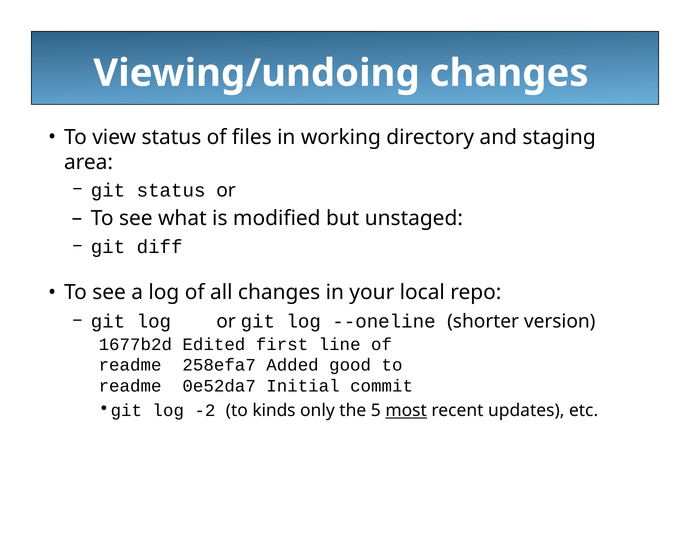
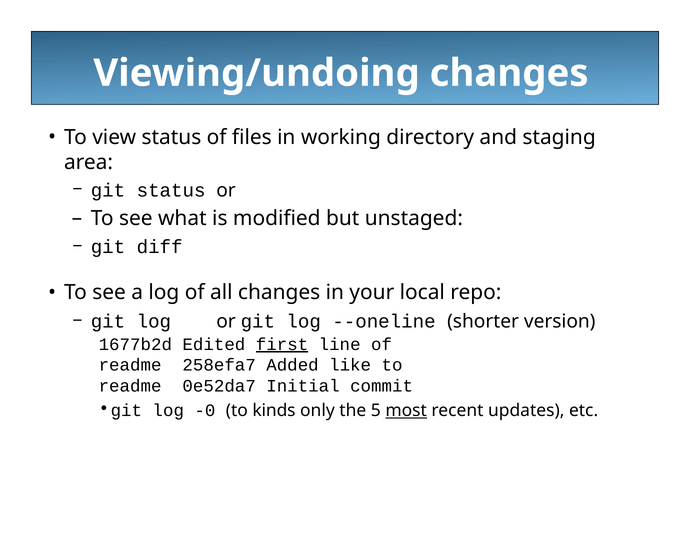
first underline: none -> present (282, 344)
good: good -> like (350, 365)
-2: -2 -> -0 (205, 411)
